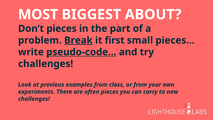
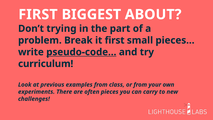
MOST: MOST -> FIRST (38, 14)
Don’t pieces: pieces -> trying (61, 29)
Break underline: present -> none (78, 40)
challenges: challenges -> curriculum (46, 64)
